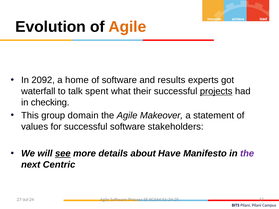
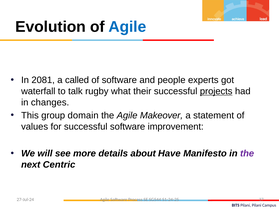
Agile colour: orange -> blue (127, 27)
2092: 2092 -> 2081 (43, 80)
home: home -> called (77, 80)
results: results -> people (172, 80)
spent: spent -> rugby (97, 91)
checking: checking -> changes (50, 102)
stakeholders: stakeholders -> improvement (176, 127)
see underline: present -> none (63, 154)
